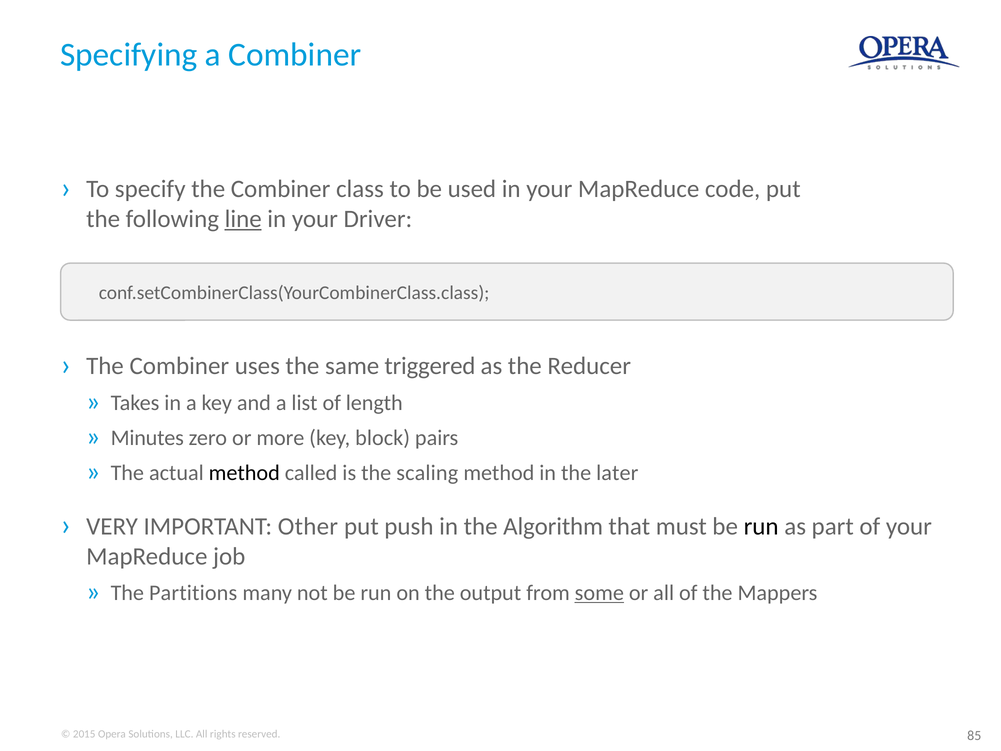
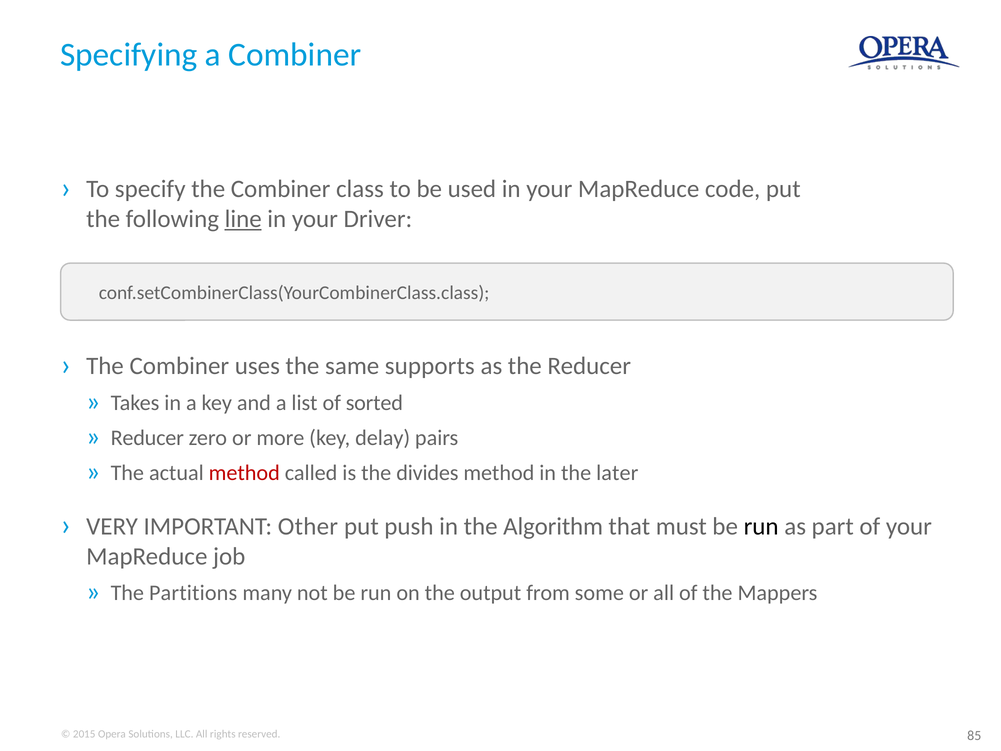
triggered: triggered -> supports (430, 366)
length: length -> sorted (374, 403)
Minutes: Minutes -> Reducer (147, 438)
block: block -> delay (383, 438)
method colour: black -> red (244, 473)
scaling: scaling -> divides (427, 473)
some underline: present -> none (599, 593)
